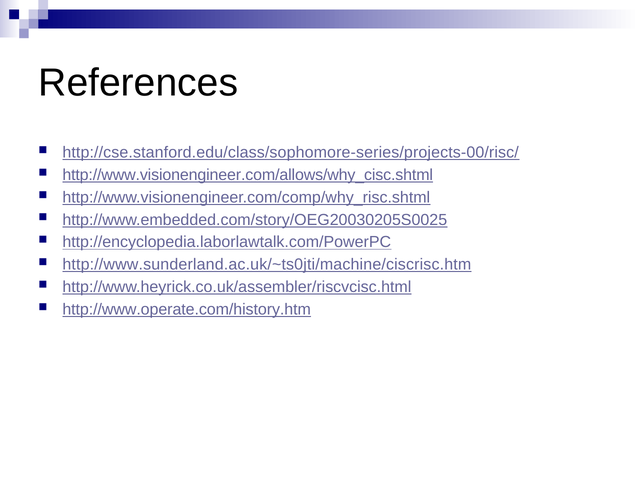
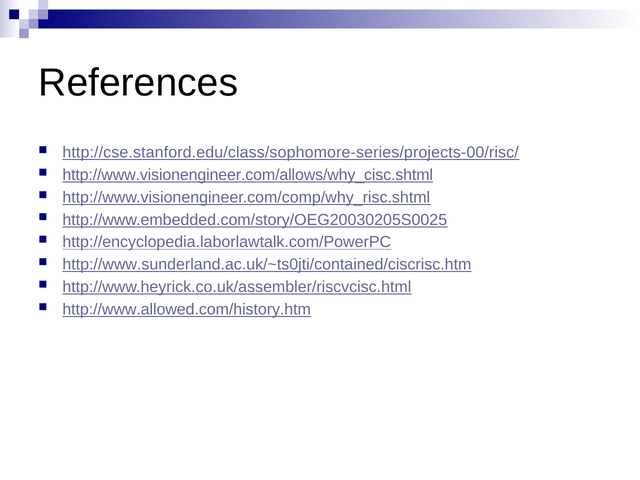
http://www.sunderland.ac.uk/~ts0jti/machine/ciscrisc.htm: http://www.sunderland.ac.uk/~ts0jti/machine/ciscrisc.htm -> http://www.sunderland.ac.uk/~ts0jti/contained/ciscrisc.htm (267, 265)
http://www.operate.com/history.htm: http://www.operate.com/history.htm -> http://www.allowed.com/history.htm (187, 309)
